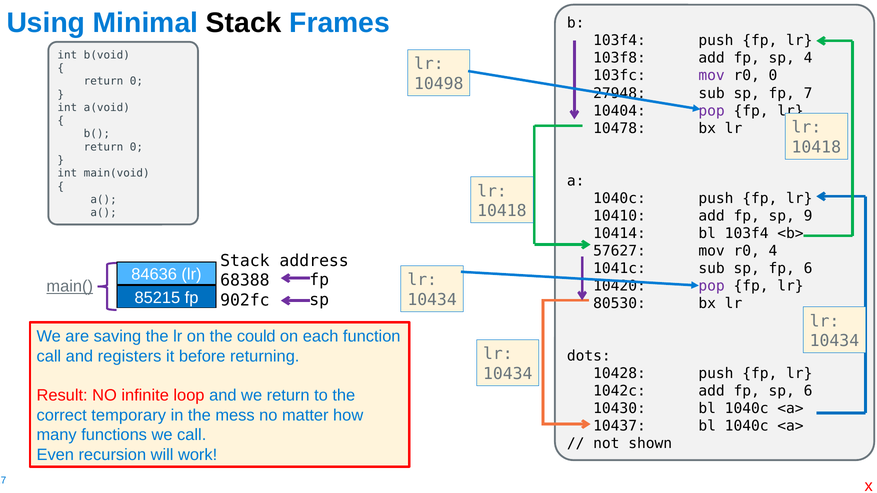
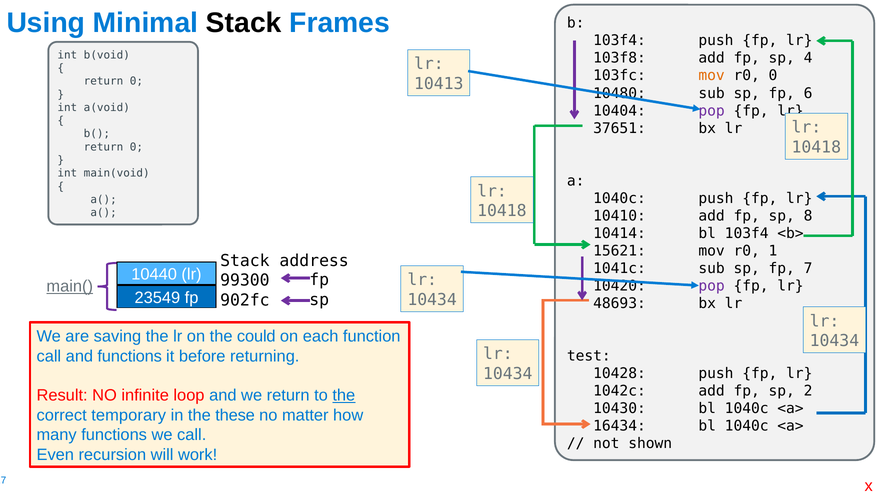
mov colour: purple -> orange (712, 76)
10498: 10498 -> 10413 (439, 84)
27948: 27948 -> 10480 (620, 93)
7: 7 -> 6 (808, 93)
10478: 10478 -> 37651 (620, 128)
9: 9 -> 8 (808, 216)
57627: 57627 -> 15621 (620, 251)
r0 4: 4 -> 1 (773, 251)
fp 6: 6 -> 7 (808, 269)
84636: 84636 -> 10440 (154, 275)
68388: 68388 -> 99300 (245, 281)
85215: 85215 -> 23549 (157, 298)
80530: 80530 -> 48693 (620, 304)
and registers: registers -> functions (130, 356)
dots: dots -> test (589, 356)
sp 6: 6 -> 2 (808, 391)
the underline: none -> present (344, 396)
mess: mess -> these (235, 416)
10437: 10437 -> 16434 (620, 426)
